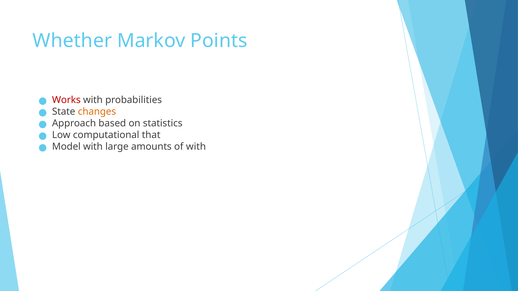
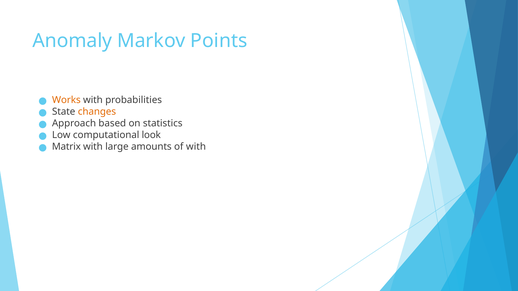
Whether: Whether -> Anomaly (72, 41)
Works colour: red -> orange (66, 100)
that: that -> look (151, 135)
Model: Model -> Matrix (66, 147)
